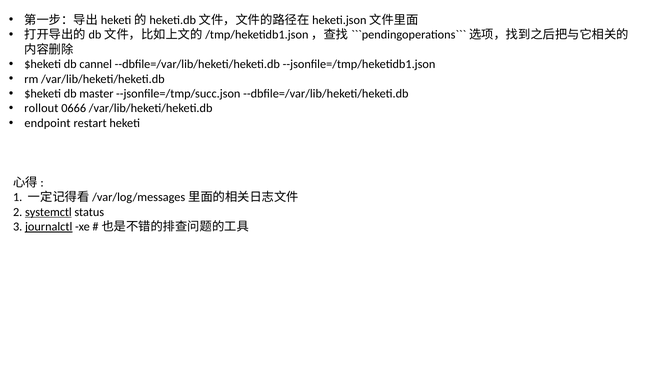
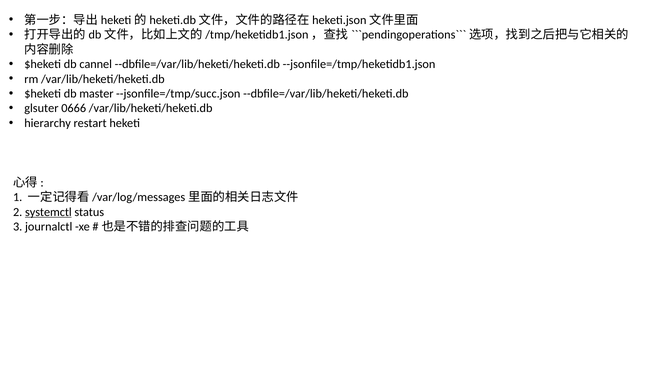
rollout: rollout -> glsuter (41, 108)
endpoint: endpoint -> hierarchy (48, 123)
journalctl underline: present -> none (49, 227)
